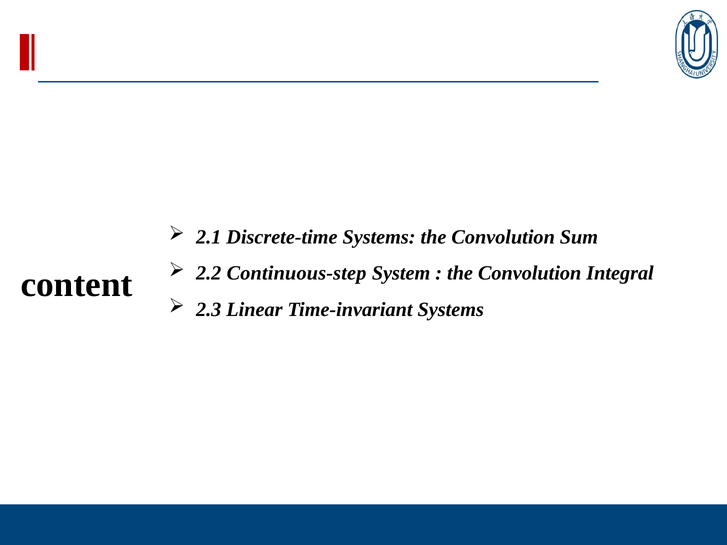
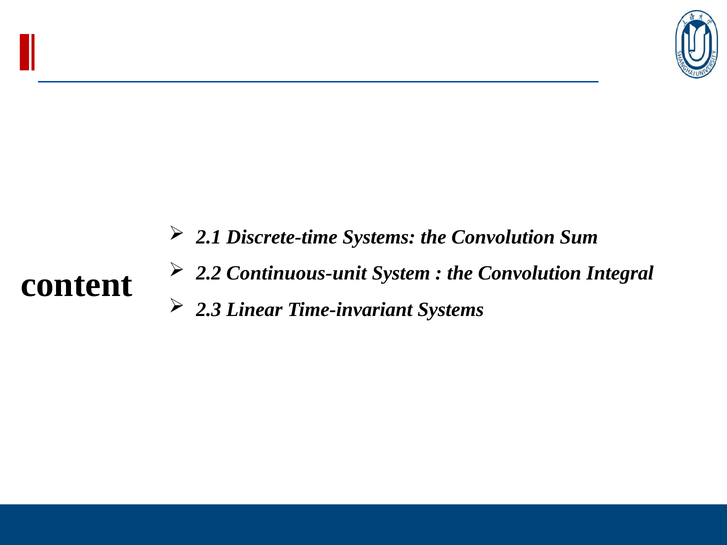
Continuous-step: Continuous-step -> Continuous-unit (297, 273)
